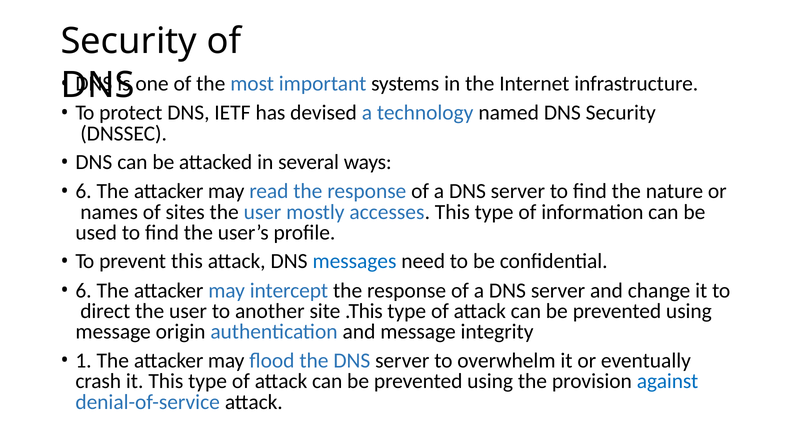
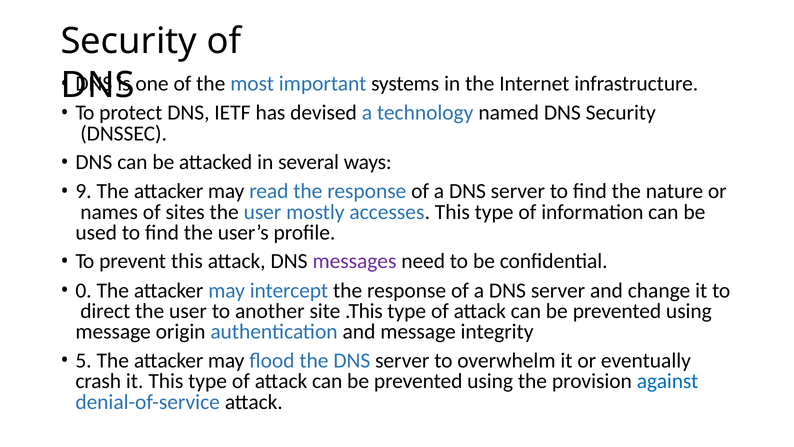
6: 6 -> 9 (84, 191)
messages colour: blue -> purple (355, 261)
6: 6 -> 0 (84, 290)
1: 1 -> 5 (84, 360)
